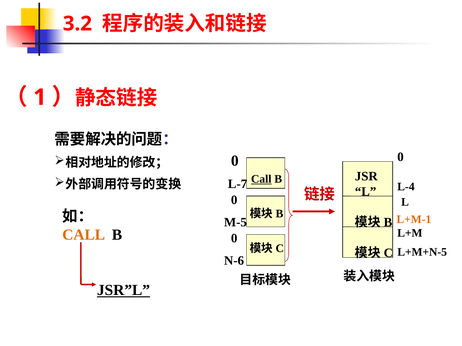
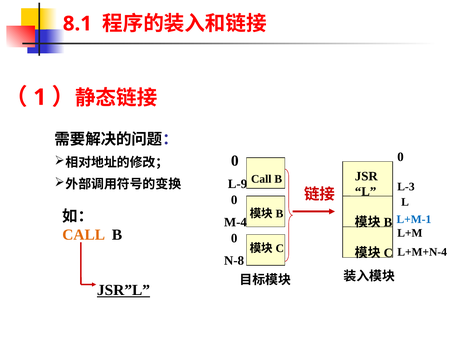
3.2: 3.2 -> 8.1 (77, 24)
Call underline: present -> none (261, 179)
L-7: L-7 -> L-9 (238, 184)
L-4: L-4 -> L-3 (406, 187)
L+M-1 colour: orange -> blue (414, 220)
M-5: M-5 -> M-4 (235, 223)
L+M+N-5: L+M+N-5 -> L+M+N-4 (422, 253)
N-6: N-6 -> N-8 (234, 261)
